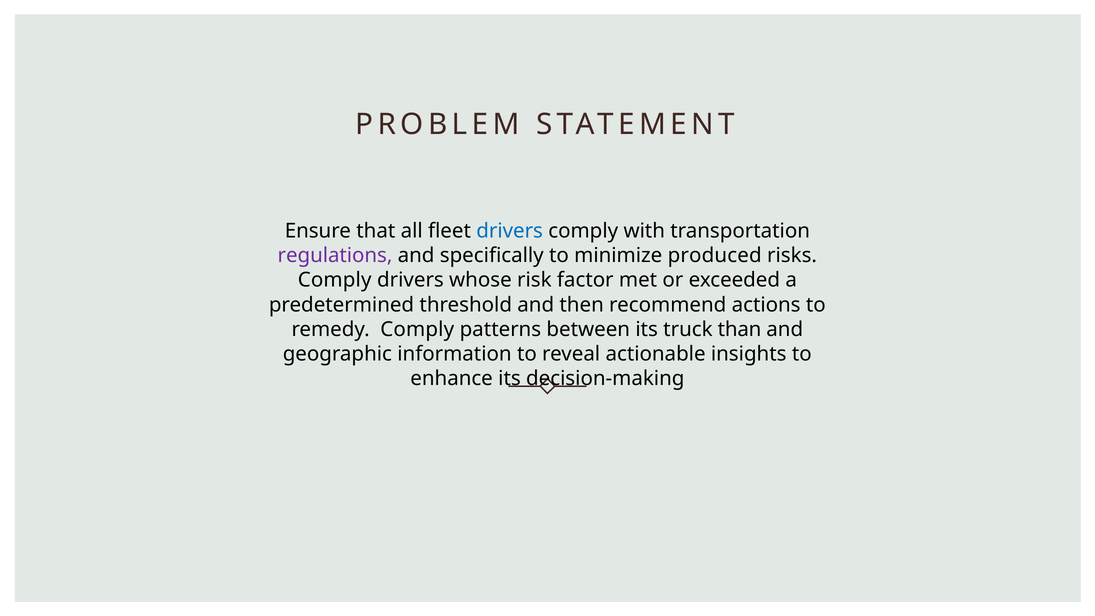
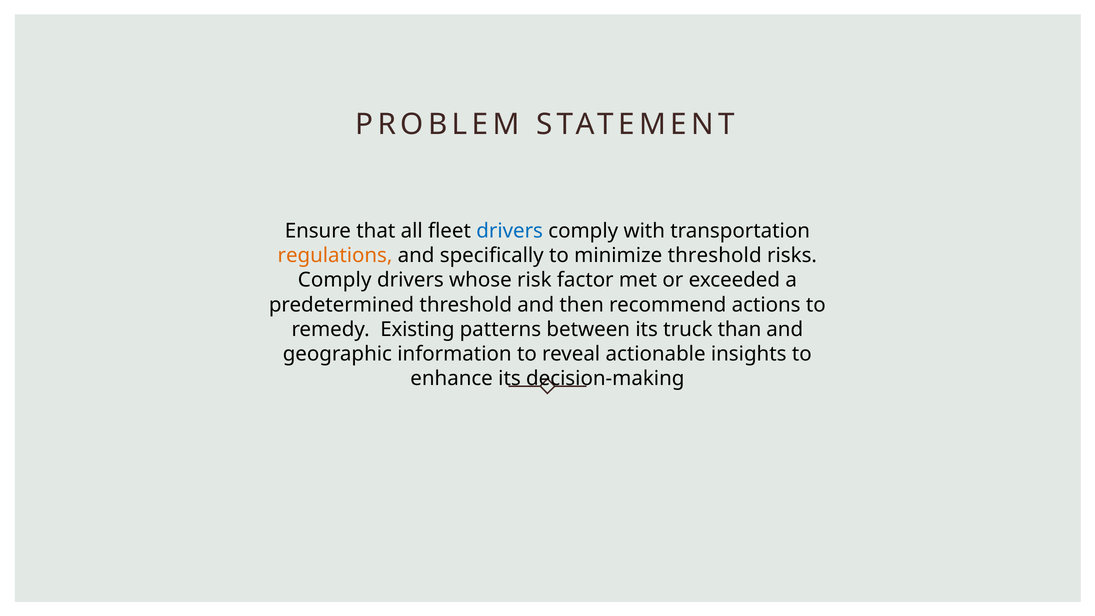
regulations colour: purple -> orange (335, 255)
minimize produced: produced -> threshold (715, 255)
remedy Comply: Comply -> Existing (417, 329)
